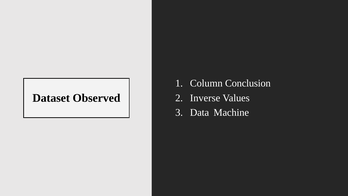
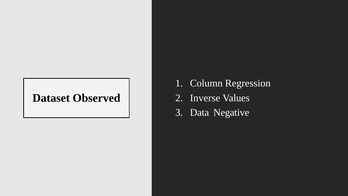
Conclusion: Conclusion -> Regression (248, 83)
Machine: Machine -> Negative (231, 112)
